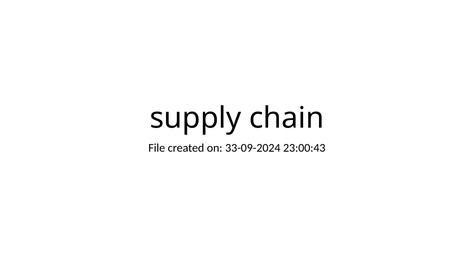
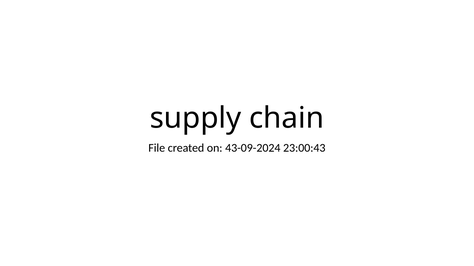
33-09-2024: 33-09-2024 -> 43-09-2024 (253, 148)
